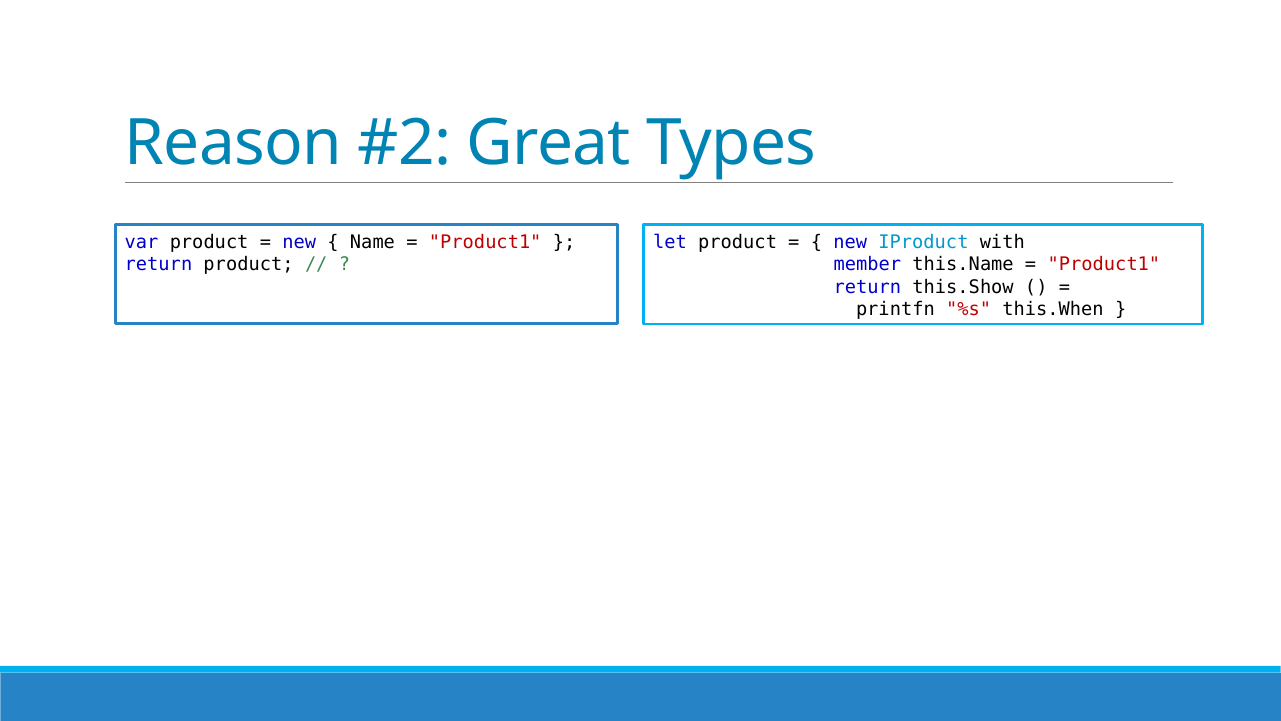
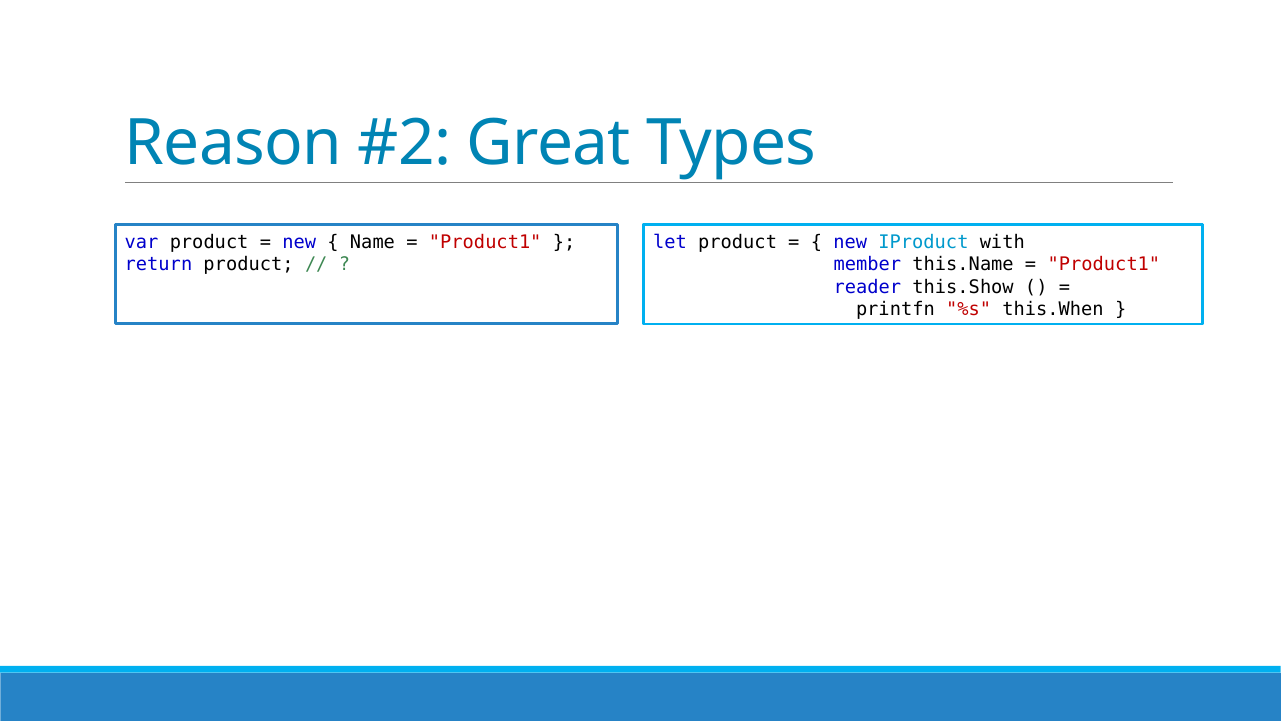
return: return -> reader (867, 287)
